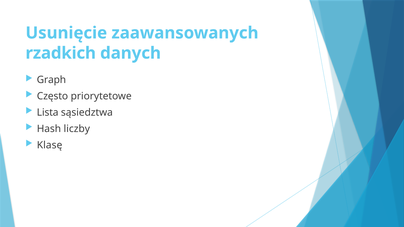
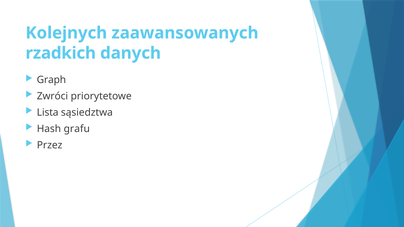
Usunięcie: Usunięcie -> Kolejnych (66, 33)
Często: Często -> Zwróci (52, 96)
liczby: liczby -> grafu (77, 129)
Klasę: Klasę -> Przez (50, 145)
